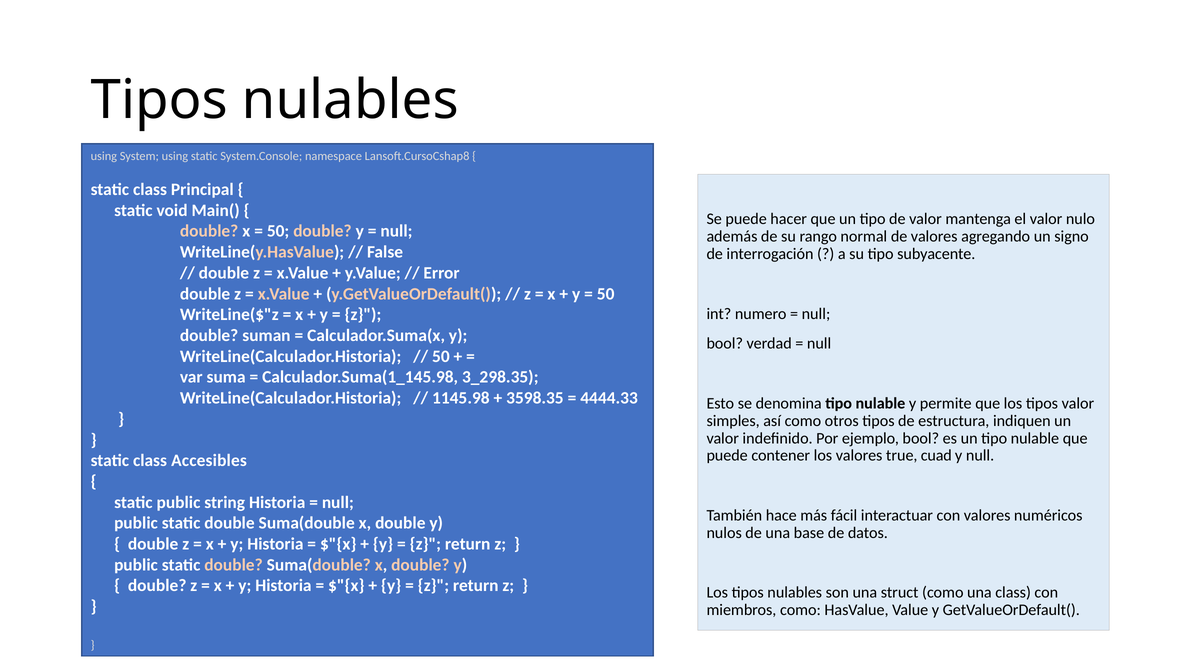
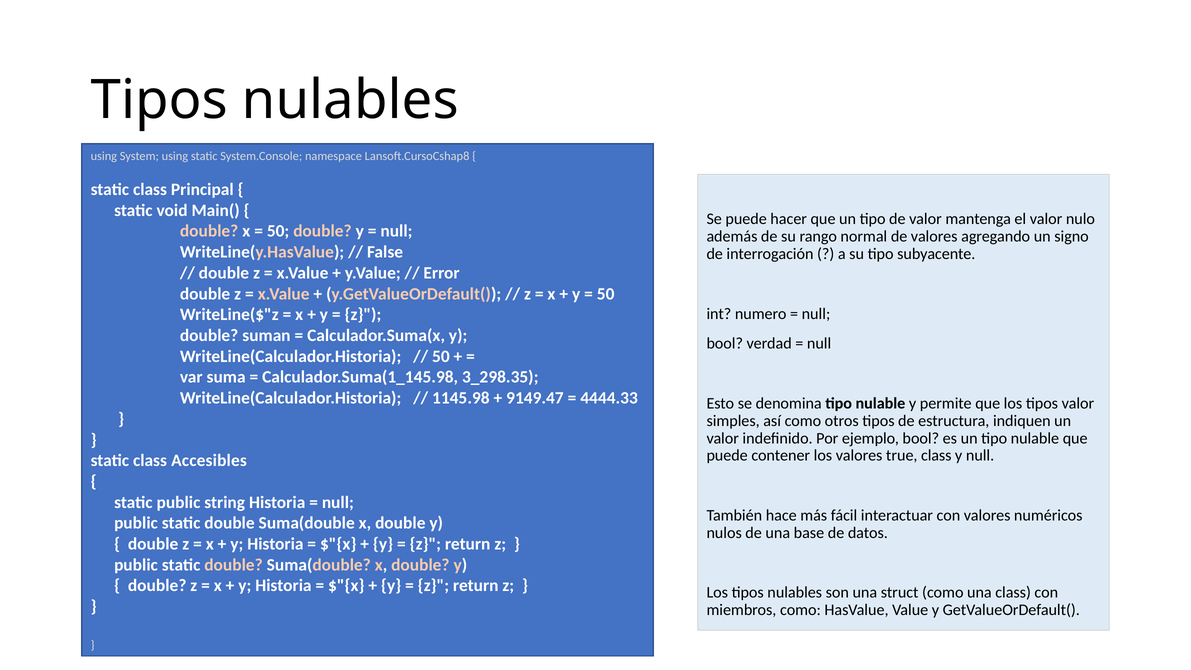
3598.35: 3598.35 -> 9149.47 (535, 398)
true cuad: cuad -> class (936, 456)
